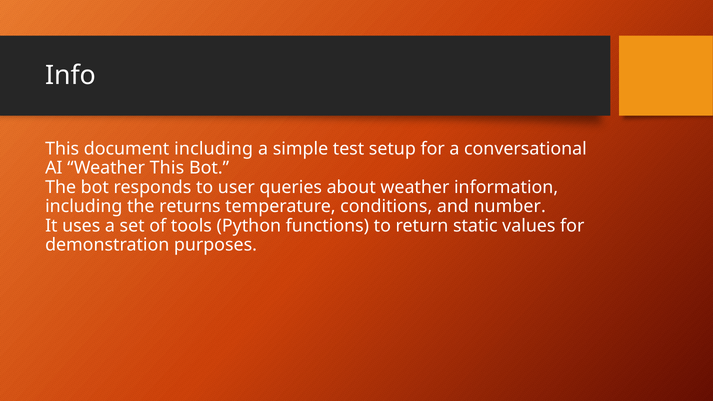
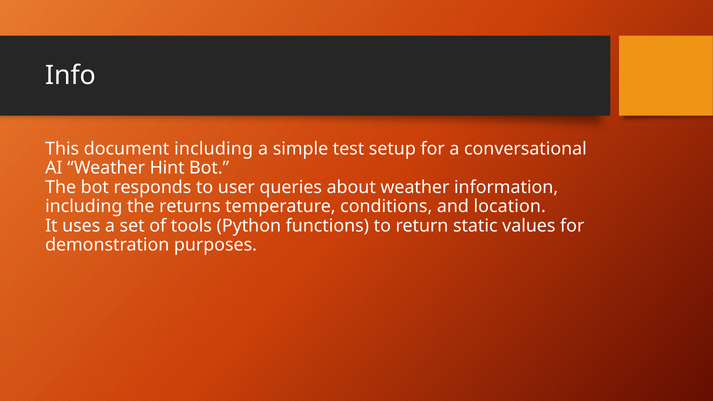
Weather This: This -> Hint (167, 168)
number: number -> location (510, 207)
